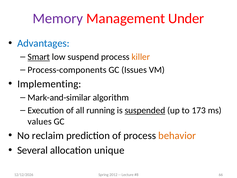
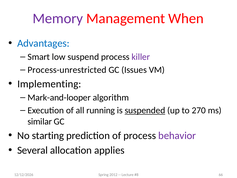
Under: Under -> When (186, 19)
Smart underline: present -> none (39, 57)
killer colour: orange -> purple (141, 57)
Process-components: Process-components -> Process-unrestricted (67, 70)
Mark-and-similar: Mark-and-similar -> Mark-and-looper (59, 97)
173: 173 -> 270 (199, 110)
values: values -> similar (40, 121)
reclaim: reclaim -> starting (48, 135)
behavior colour: orange -> purple (177, 135)
unique: unique -> applies (109, 150)
